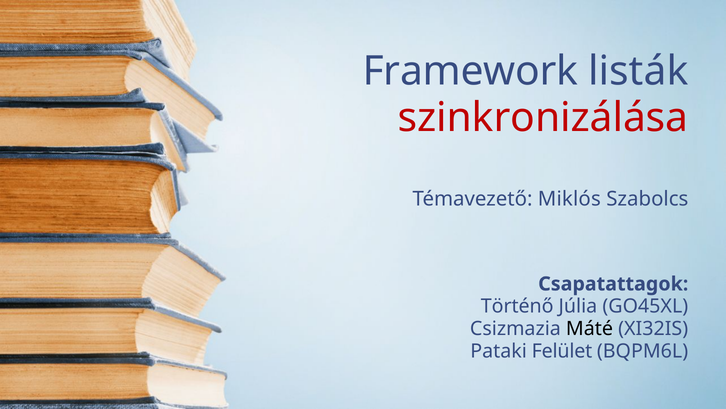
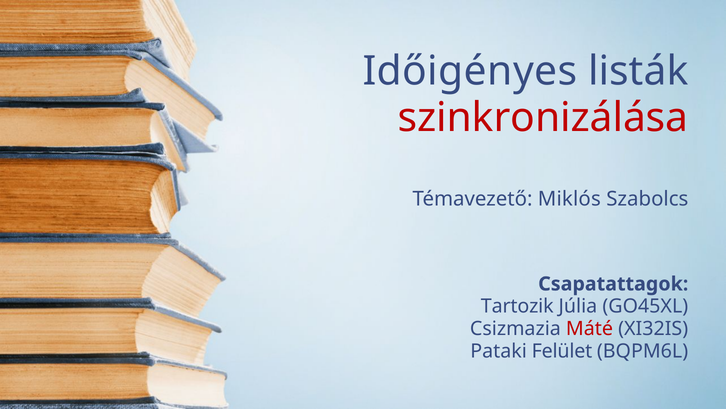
Framework: Framework -> Időigényes (470, 71)
Történő: Történő -> Tartozik (517, 306)
Máté colour: black -> red (590, 328)
